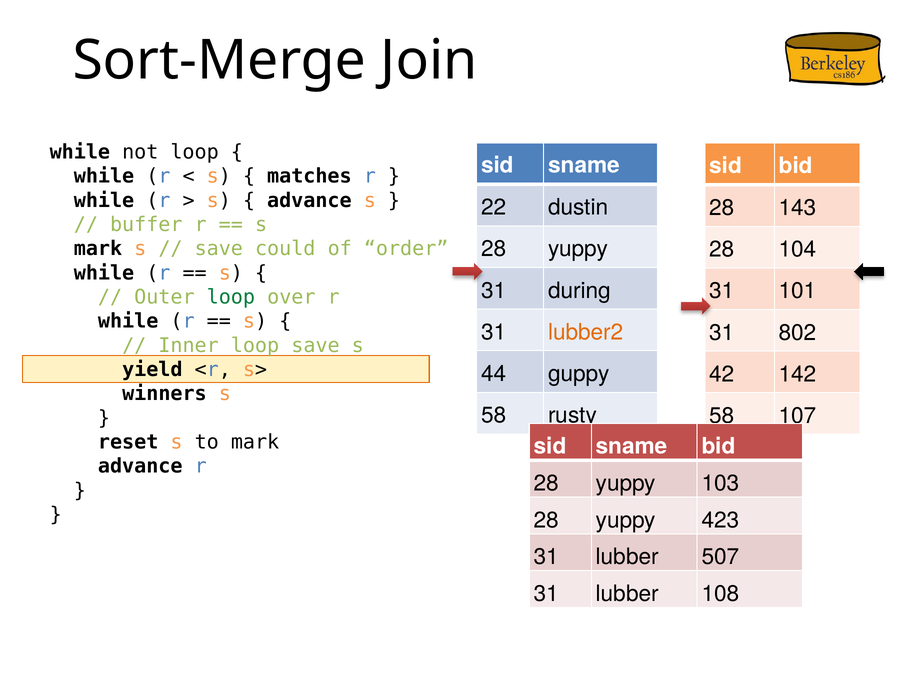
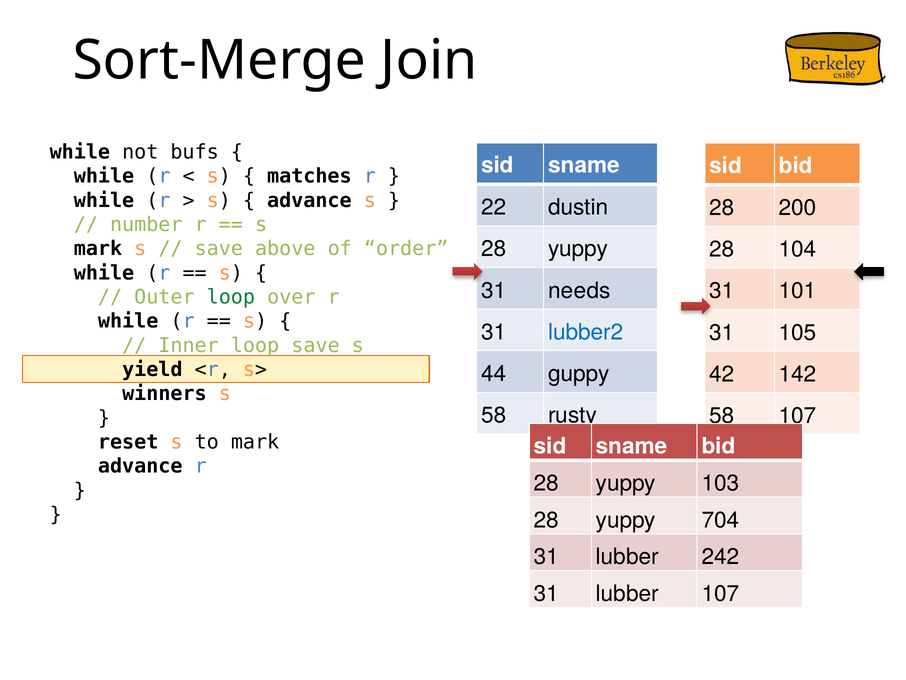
not loop: loop -> bufs (195, 152)
143: 143 -> 200 (798, 208)
buffer: buffer -> number (146, 224)
could: could -> above (285, 249)
during: during -> needs (579, 290)
lubber2 colour: orange -> blue (586, 332)
802: 802 -> 105 (798, 332)
423: 423 -> 704 (720, 520)
507: 507 -> 242 (720, 556)
lubber 108: 108 -> 107 (720, 593)
